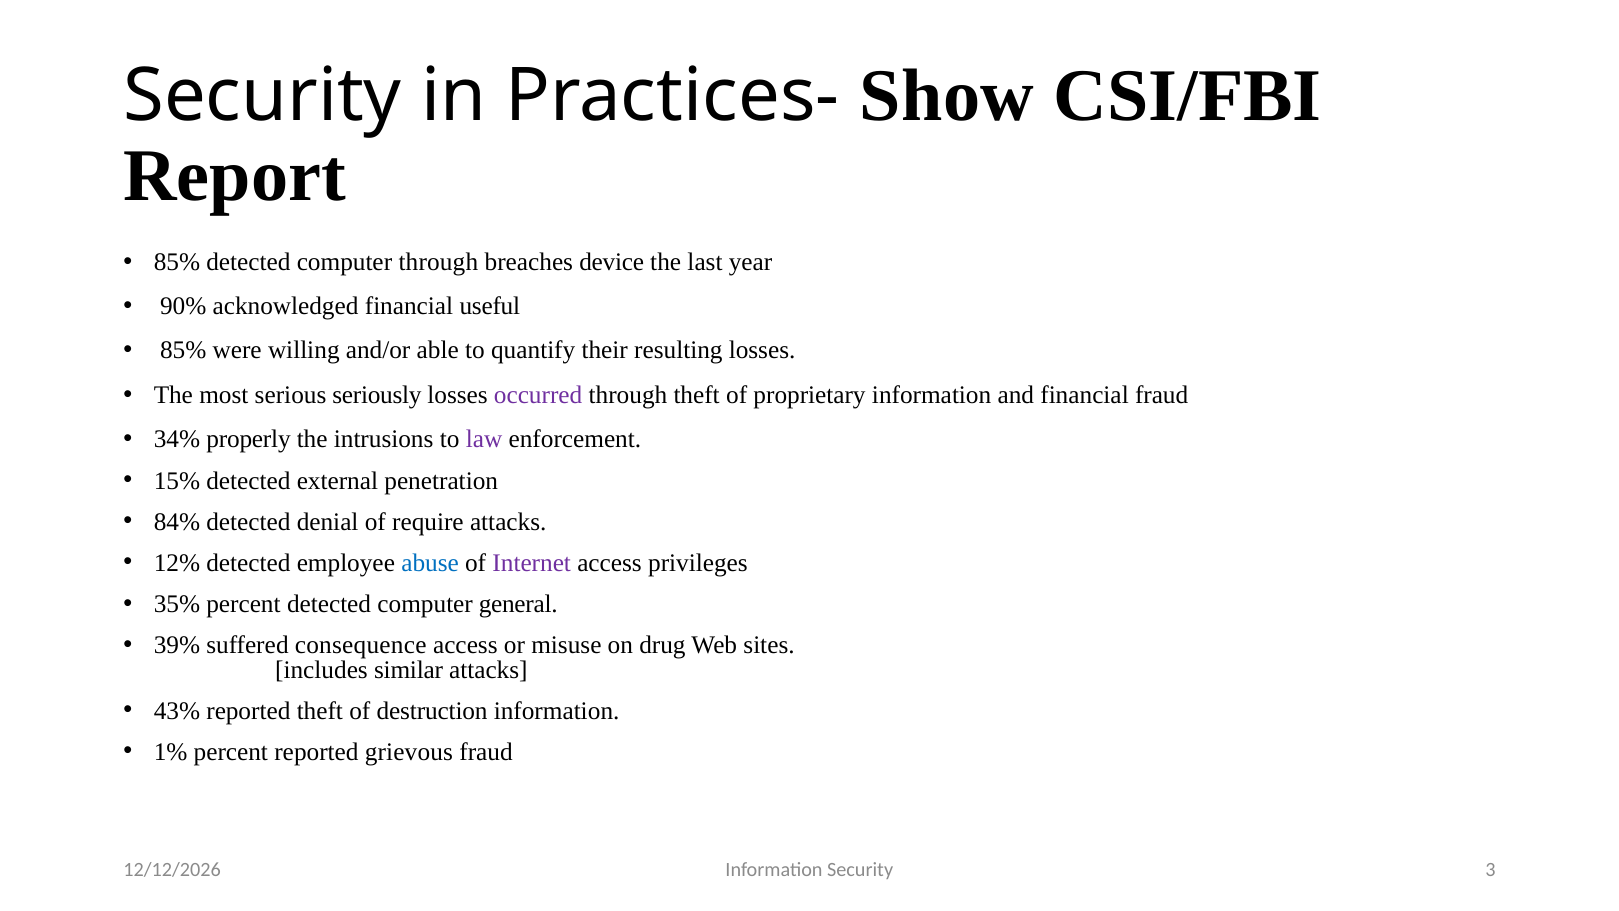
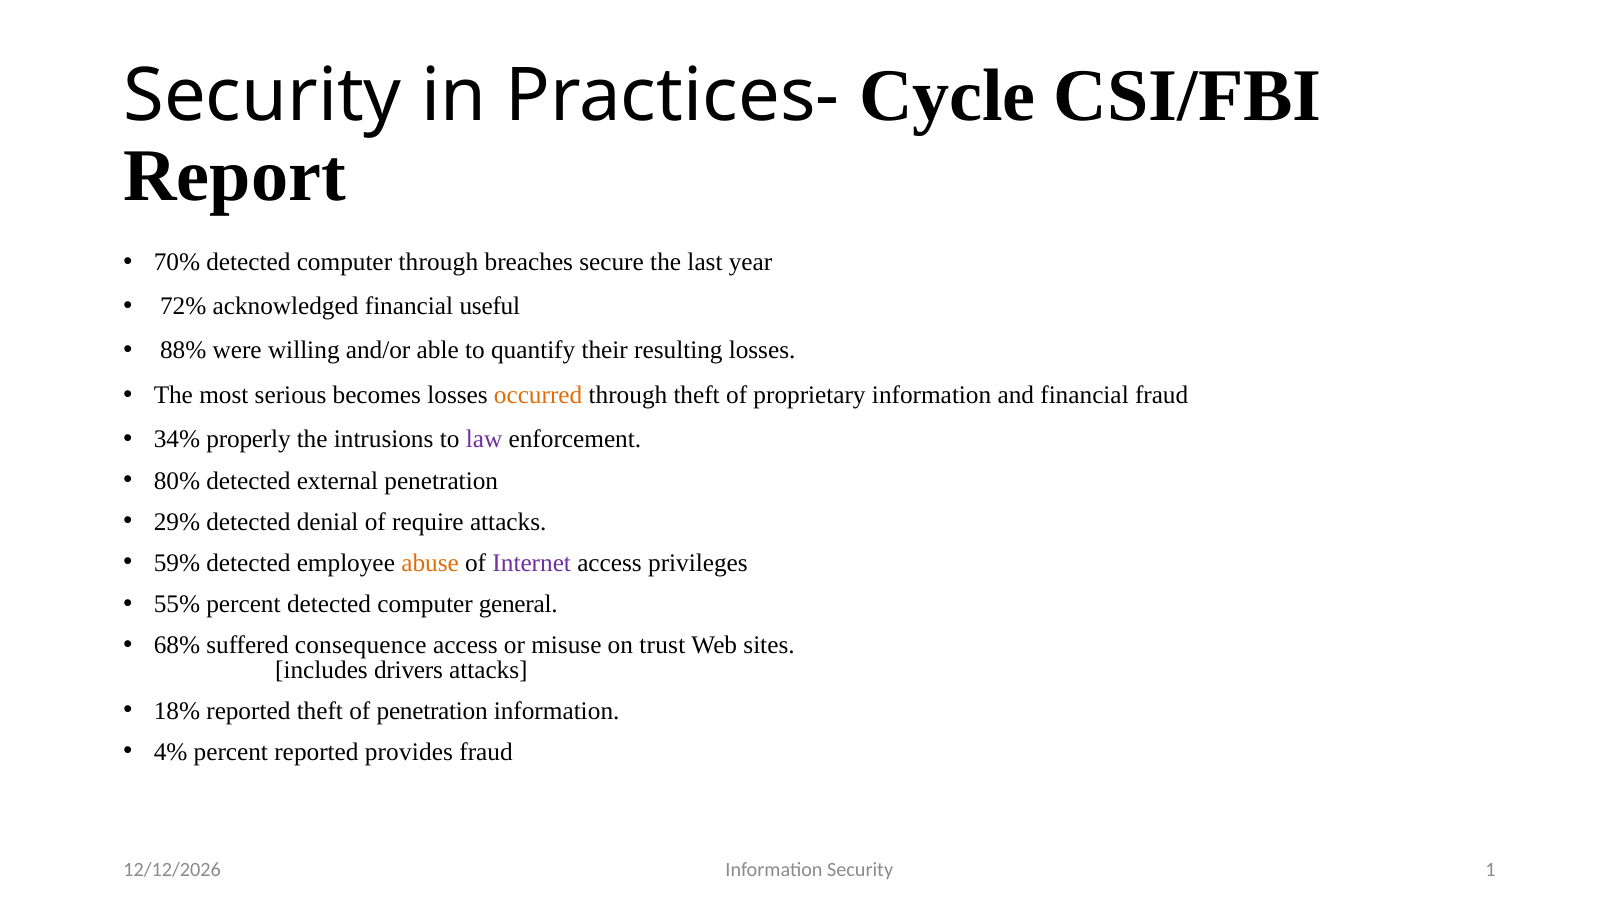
Show: Show -> Cycle (947, 96)
85%: 85% -> 70% (177, 262)
device: device -> secure (612, 262)
90%: 90% -> 72% (183, 306)
85%: 85% -> 88% (183, 350)
seriously: seriously -> becomes (377, 395)
occurred colour: purple -> orange (538, 395)
15%: 15% -> 80% (177, 481)
84%: 84% -> 29% (177, 522)
12%: 12% -> 59% (177, 563)
abuse colour: blue -> orange (430, 563)
35%: 35% -> 55% (177, 604)
39%: 39% -> 68% (177, 645)
drug: drug -> trust (662, 645)
similar: similar -> drivers (409, 670)
43%: 43% -> 18% (177, 711)
of destruction: destruction -> penetration (432, 711)
1%: 1% -> 4% (171, 752)
grievous: grievous -> provides (409, 752)
3: 3 -> 1 (1491, 869)
